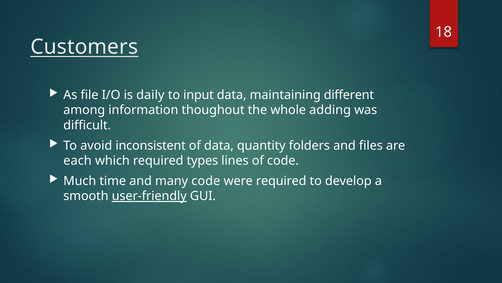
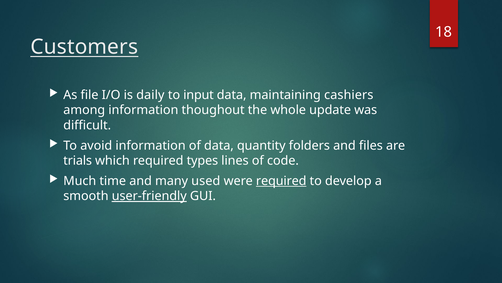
different: different -> cashiers (349, 95)
adding: adding -> update (330, 110)
avoid inconsistent: inconsistent -> information (151, 145)
each: each -> trials (78, 160)
many code: code -> used (206, 181)
required underline: none -> present (281, 181)
